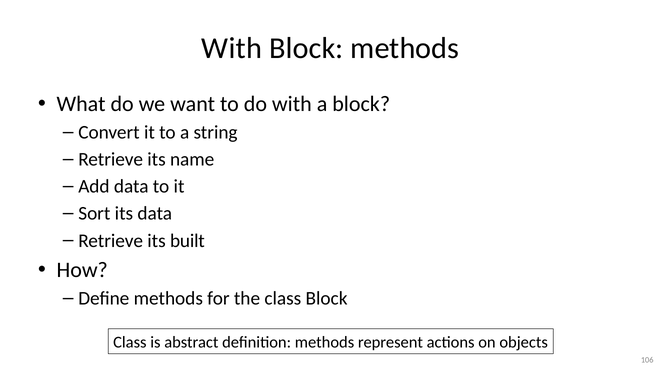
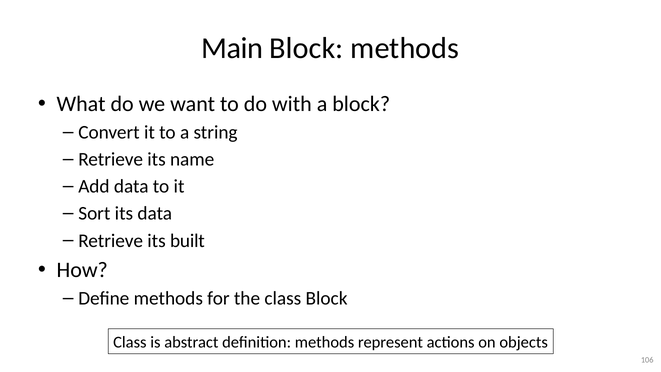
With: With -> Main (232, 48)
